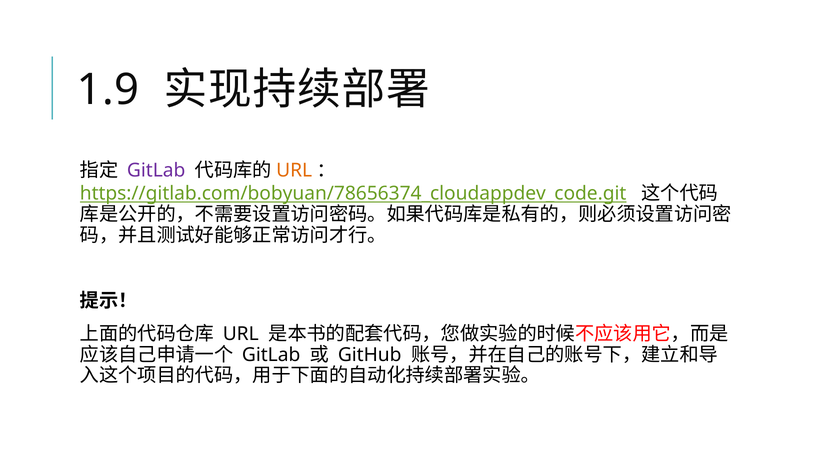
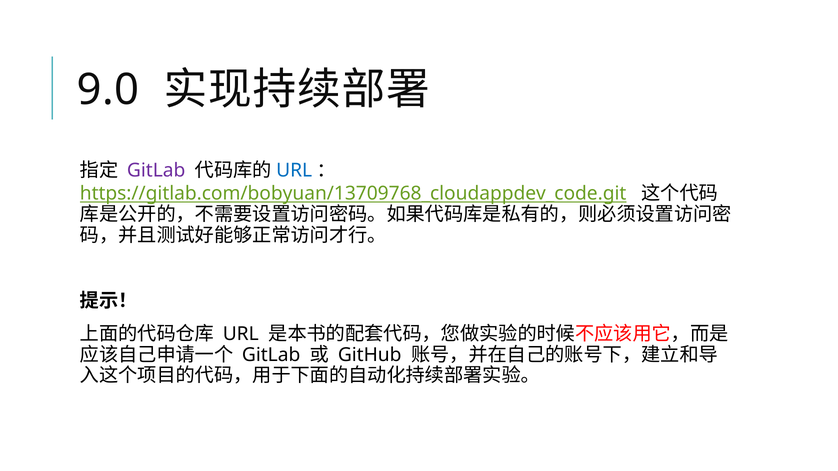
1.9: 1.9 -> 9.0 (108, 90)
URL colour: orange -> blue (294, 171)
https://gitlab.com/bobyuan/78656374_cloudappdev_code.git: https://gitlab.com/bobyuan/78656374_cloudappdev_code.git -> https://gitlab.com/bobyuan/13709768_cloudappdev_code.git (353, 193)
